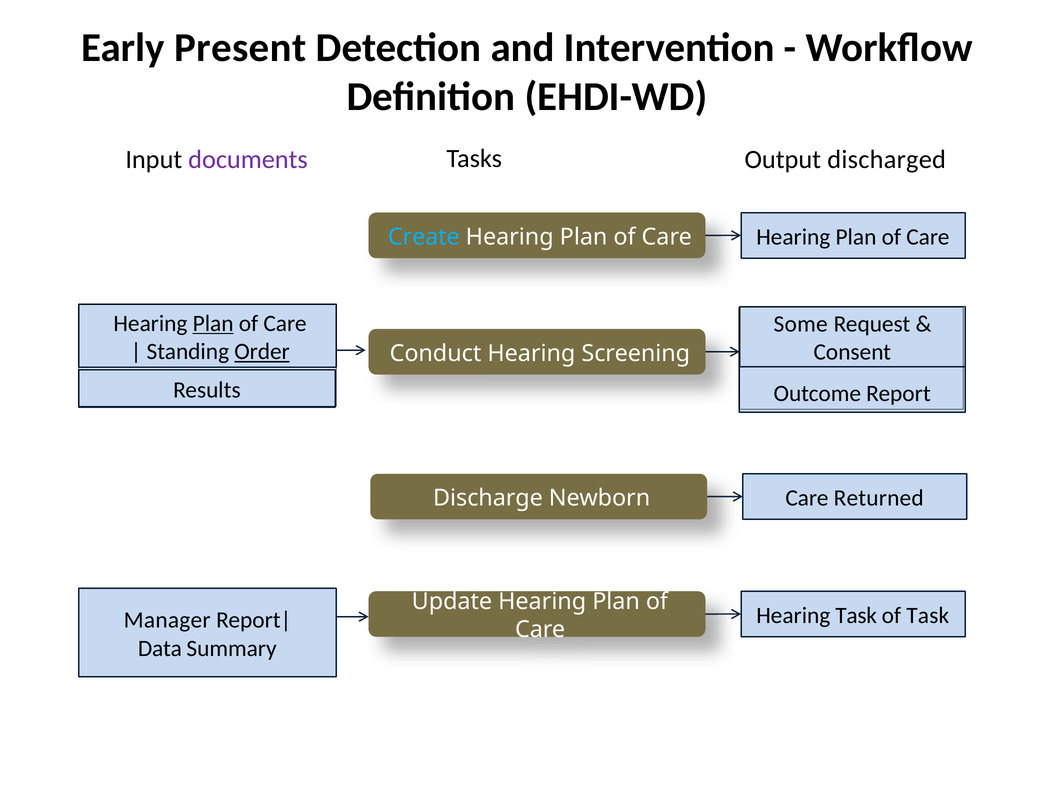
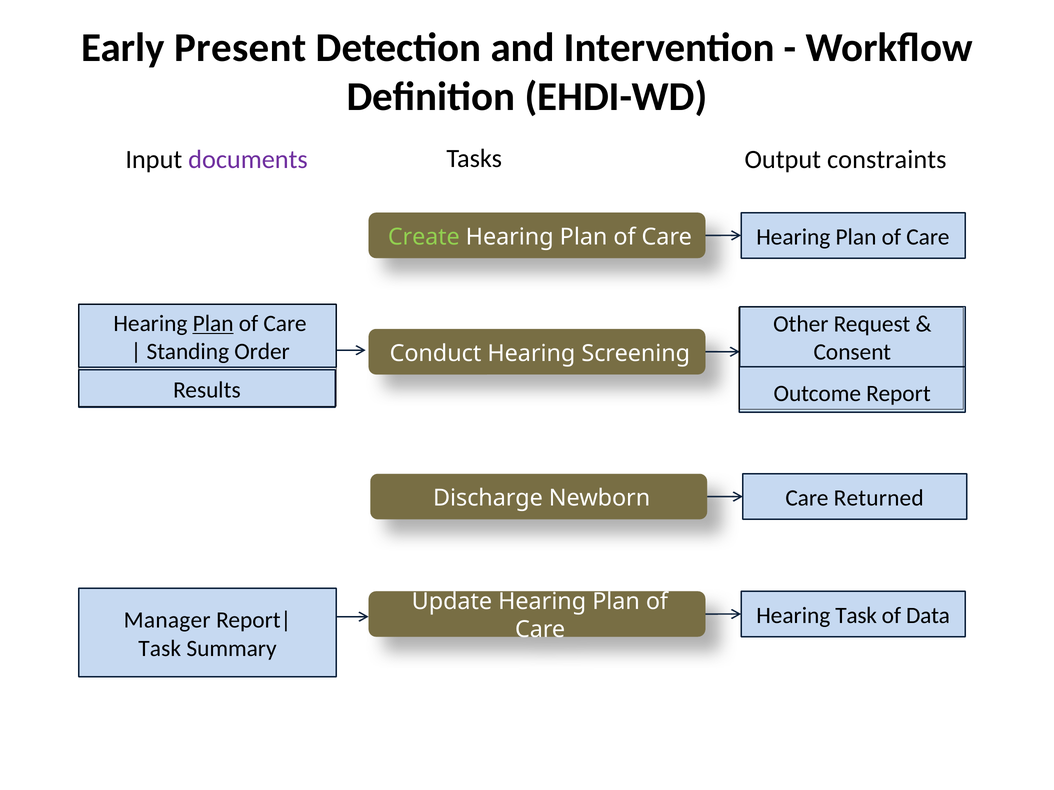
discharged: discharged -> constraints (887, 160)
Create colour: light blue -> light green (424, 237)
Some: Some -> Other (801, 324)
Order underline: present -> none (262, 352)
of Task: Task -> Data (928, 616)
Data: Data -> Task (160, 649)
